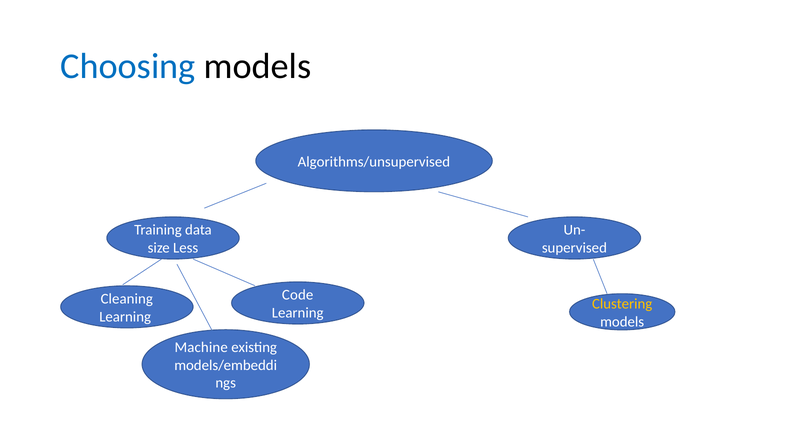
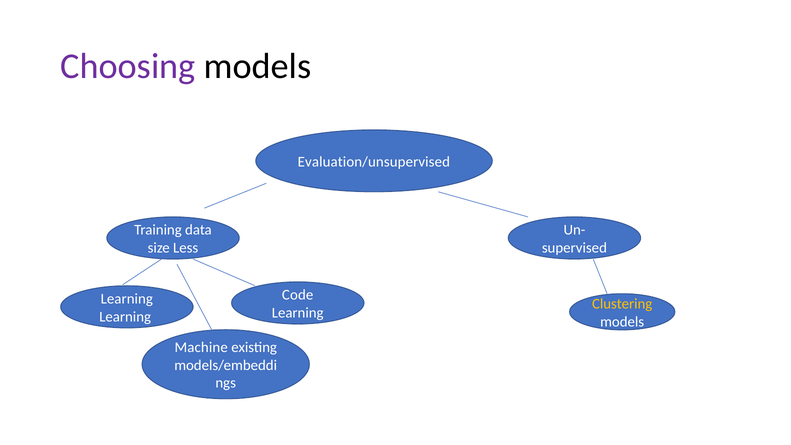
Choosing colour: blue -> purple (128, 66)
Algorithms/unsupervised: Algorithms/unsupervised -> Evaluation/unsupervised (374, 162)
Cleaning: Cleaning -> Learning (127, 299)
